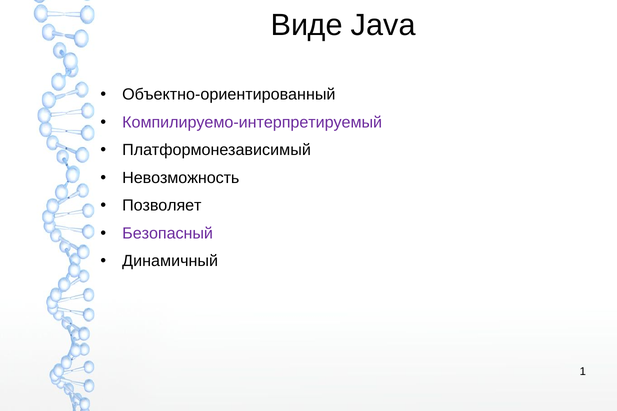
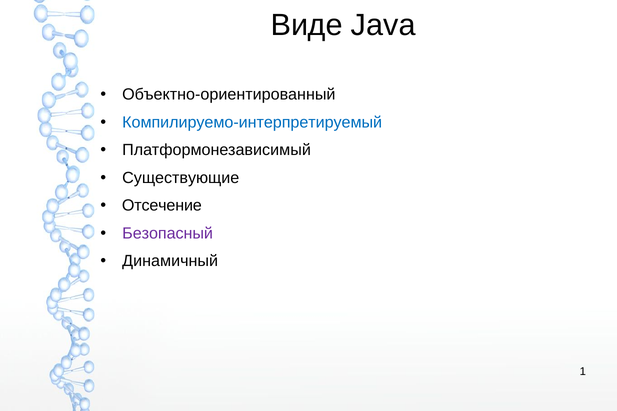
Компилируемо-интерпретируемый colour: purple -> blue (252, 122)
Невозможность: Невозможность -> Существующие (181, 178)
Позволяет: Позволяет -> Отсечение (162, 206)
